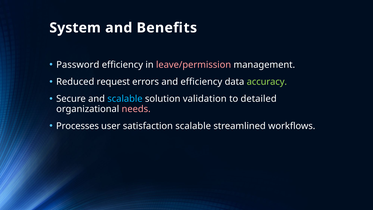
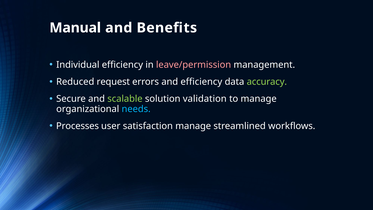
System: System -> Manual (75, 28)
Password: Password -> Individual (78, 65)
scalable colour: light blue -> light green (125, 99)
to detailed: detailed -> manage (259, 99)
needs colour: pink -> light blue (136, 109)
satisfaction scalable: scalable -> manage (193, 126)
